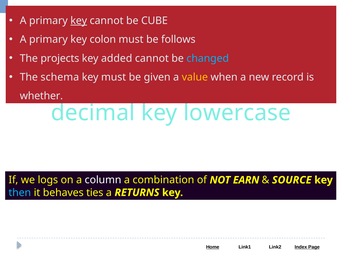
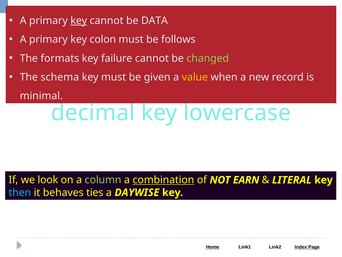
CUBE: CUBE -> DATA (154, 21)
projects: projects -> formats (60, 58)
added: added -> failure (117, 58)
changed colour: light blue -> light green (208, 58)
whether: whether -> minimal (41, 96)
logs: logs -> look (48, 180)
column colour: white -> light green (103, 180)
combination underline: none -> present (163, 180)
SOURCE: SOURCE -> LITERAL (292, 180)
RETURNS: RETURNS -> DAYWISE (137, 192)
